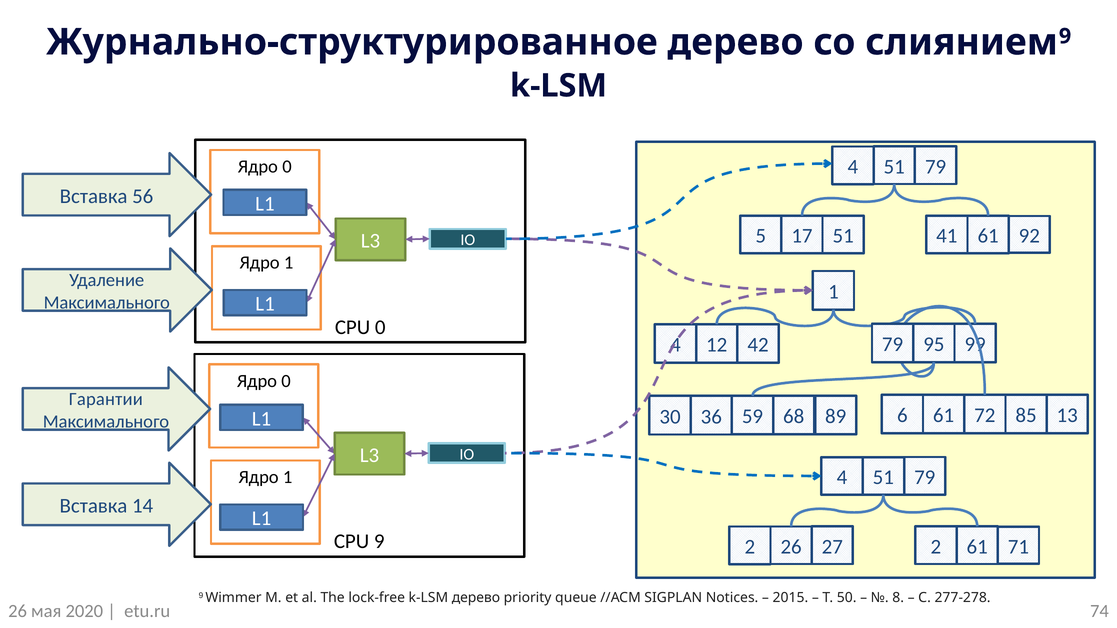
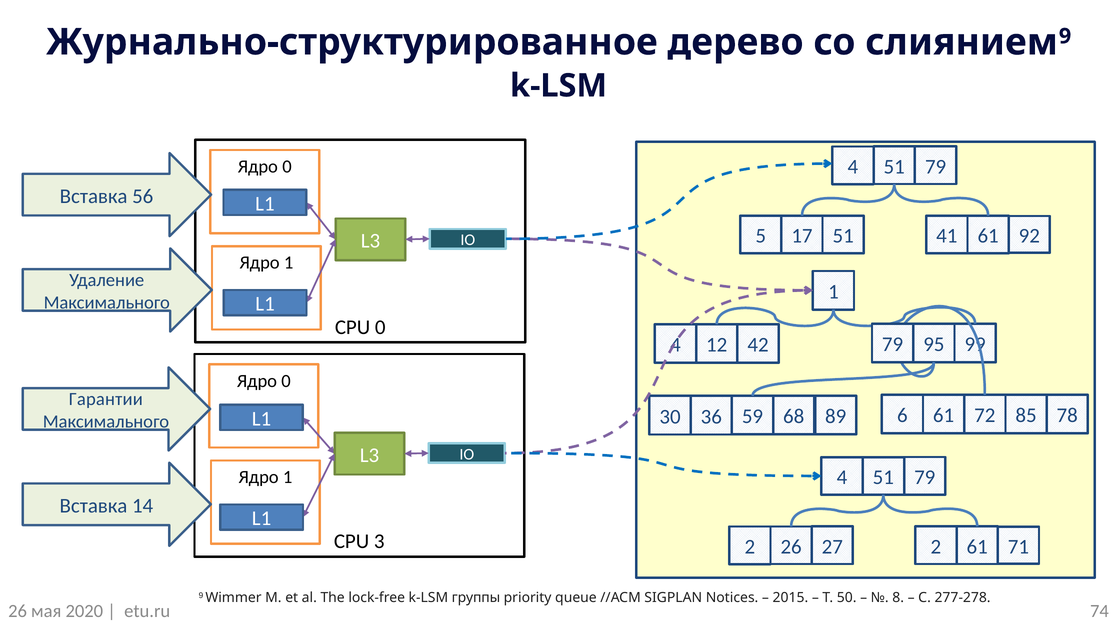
13: 13 -> 78 (1067, 416)
CPU 9: 9 -> 3 (379, 542)
k-LSM дерево: дерево -> группы (476, 598)
